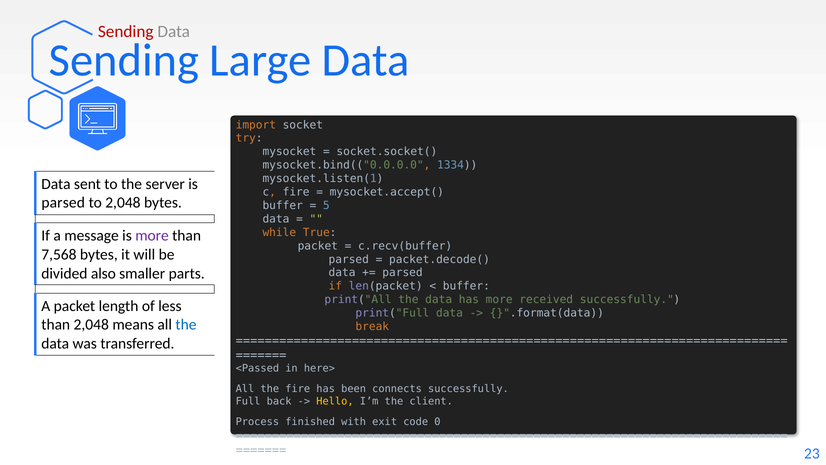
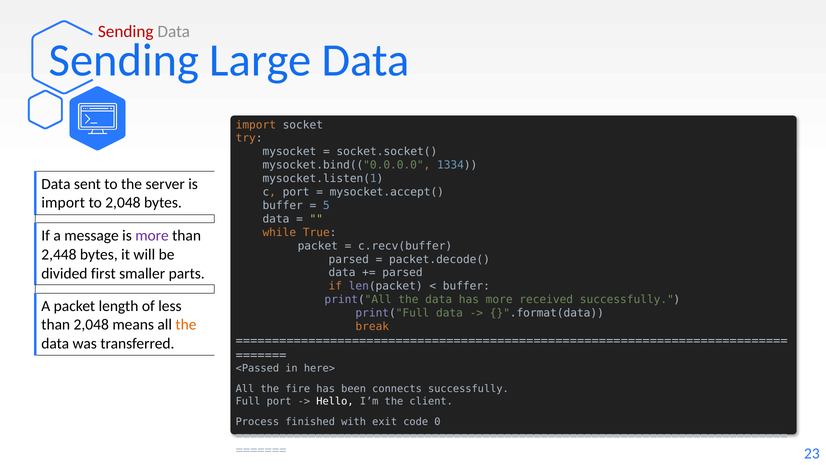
c fire: fire -> port (296, 192)
parsed: parsed -> import (63, 203)
7,568: 7,568 -> 2,448 (59, 254)
also: also -> first (103, 273)
the colour: blue -> orange (186, 325)
Full back: back -> port (279, 401)
Hello colour: yellow -> white (335, 401)
